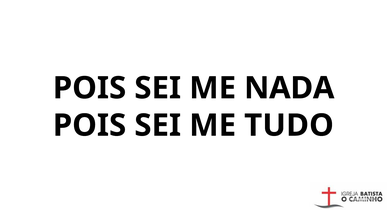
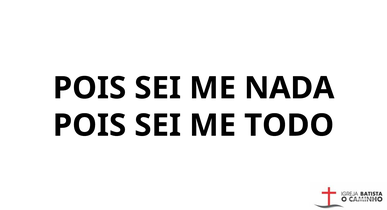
TUDO: TUDO -> TODO (289, 126)
